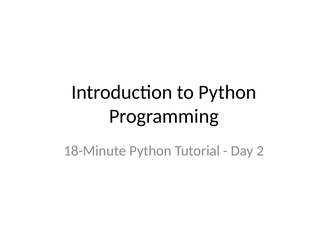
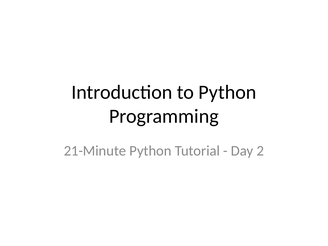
18-Minute: 18-Minute -> 21-Minute (95, 151)
